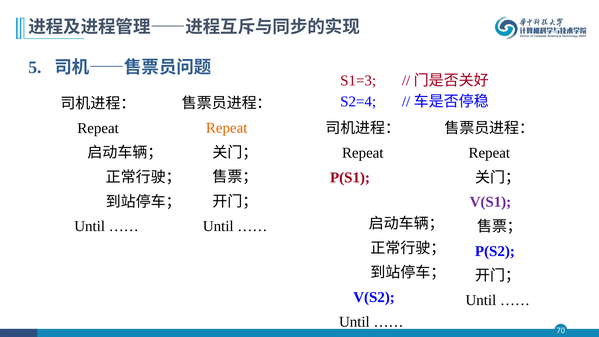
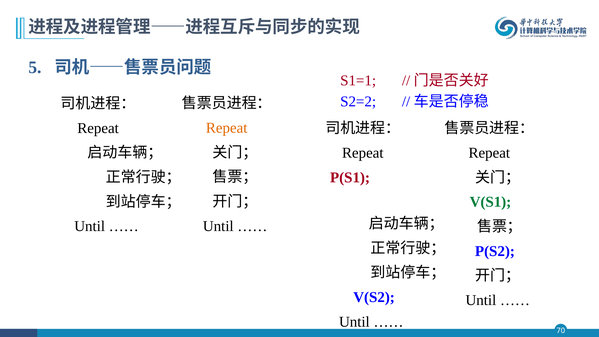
S1=3: S1=3 -> S1=1 (358, 81)
S2=4: S2=4 -> S2=2 (358, 102)
V(S1 colour: purple -> green (490, 202)
